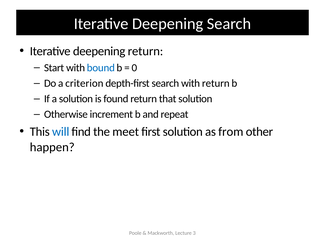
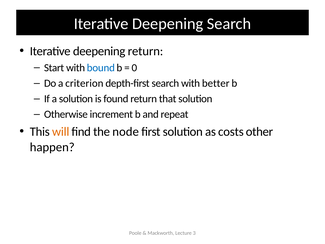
with return: return -> better (216, 83)
will colour: blue -> orange (61, 131)
meet: meet -> node (126, 131)
from: from -> costs (231, 131)
